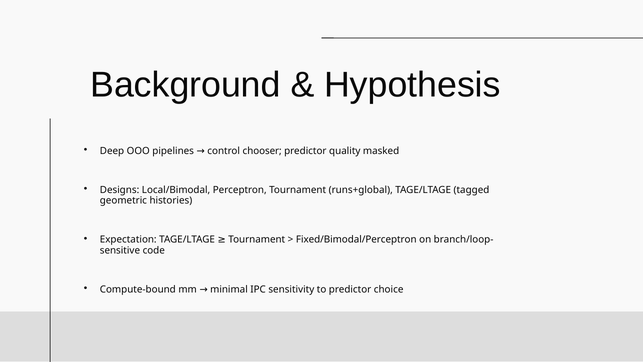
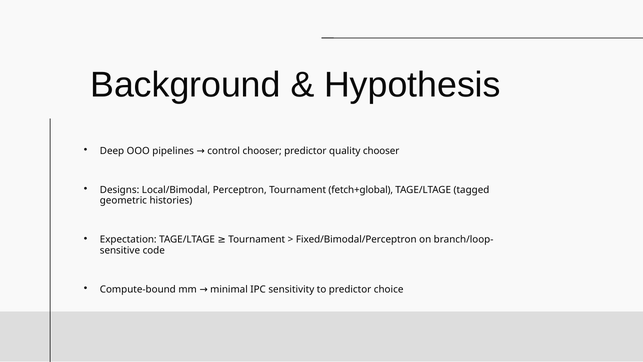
quality masked: masked -> chooser (381, 151)
runs+global: runs+global -> fetch+global (361, 190)
